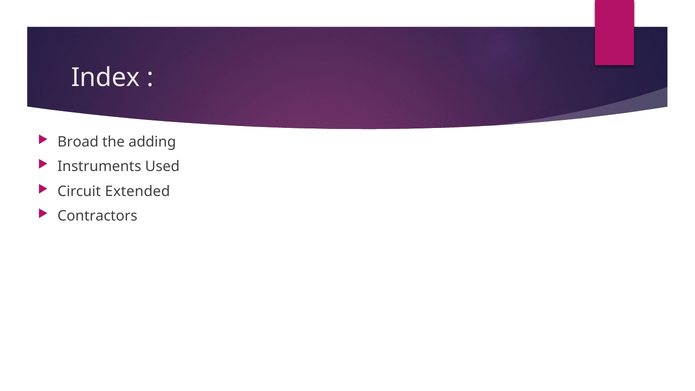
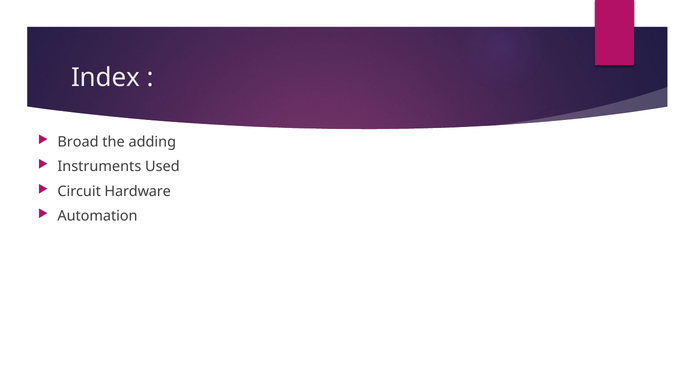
Extended: Extended -> Hardware (138, 191)
Contractors: Contractors -> Automation (97, 216)
